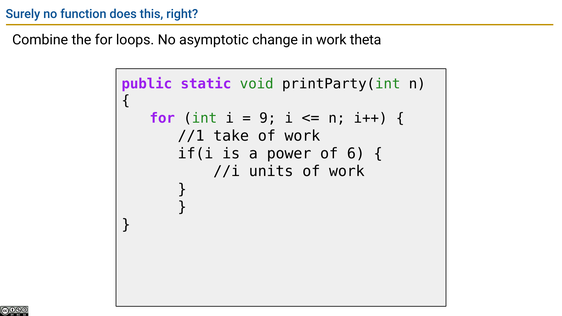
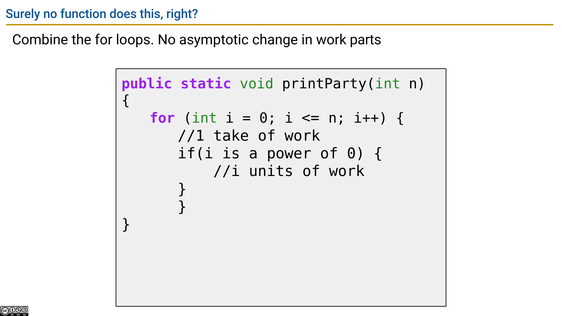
theta: theta -> parts (366, 40)
9: 9 -> 0 (268, 118)
of 6: 6 -> 0 (356, 154)
